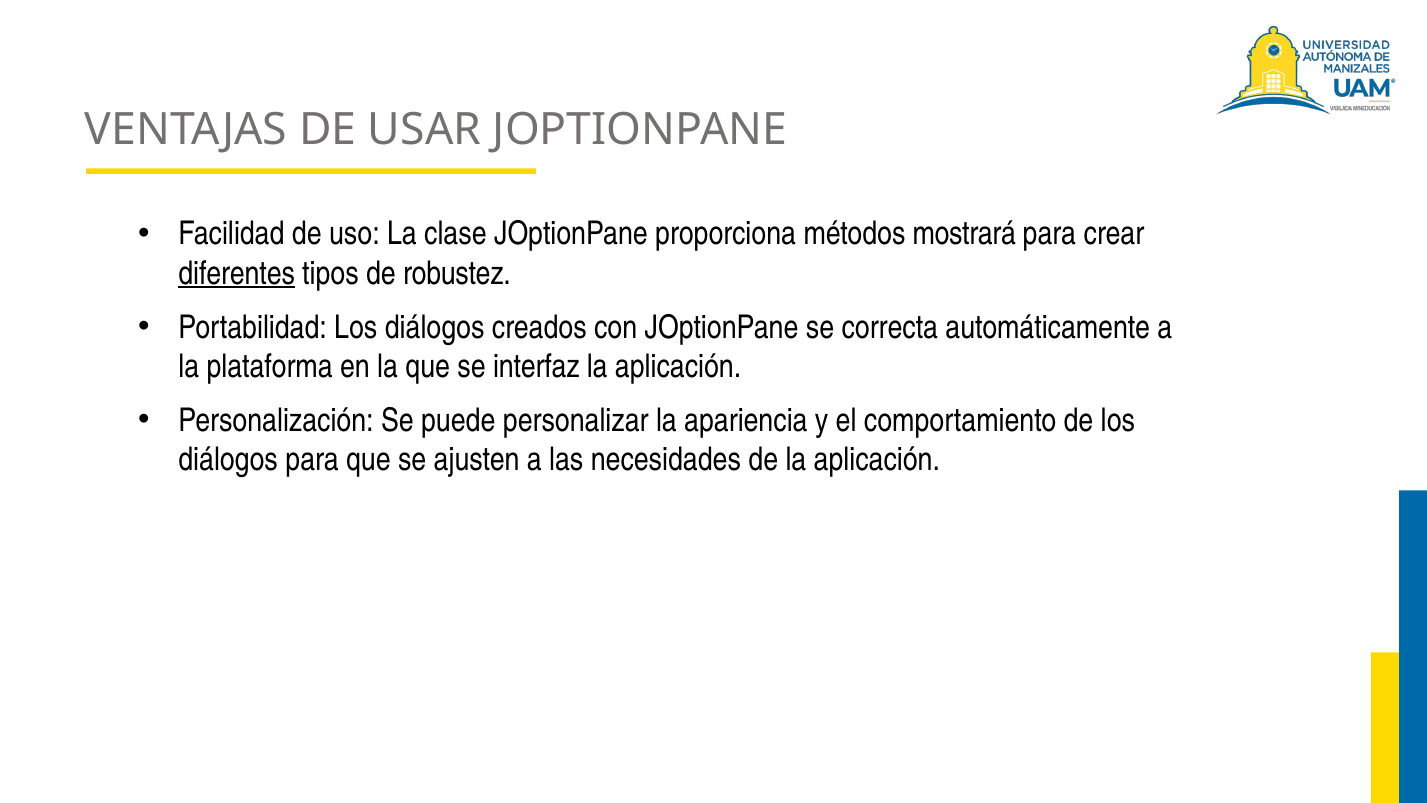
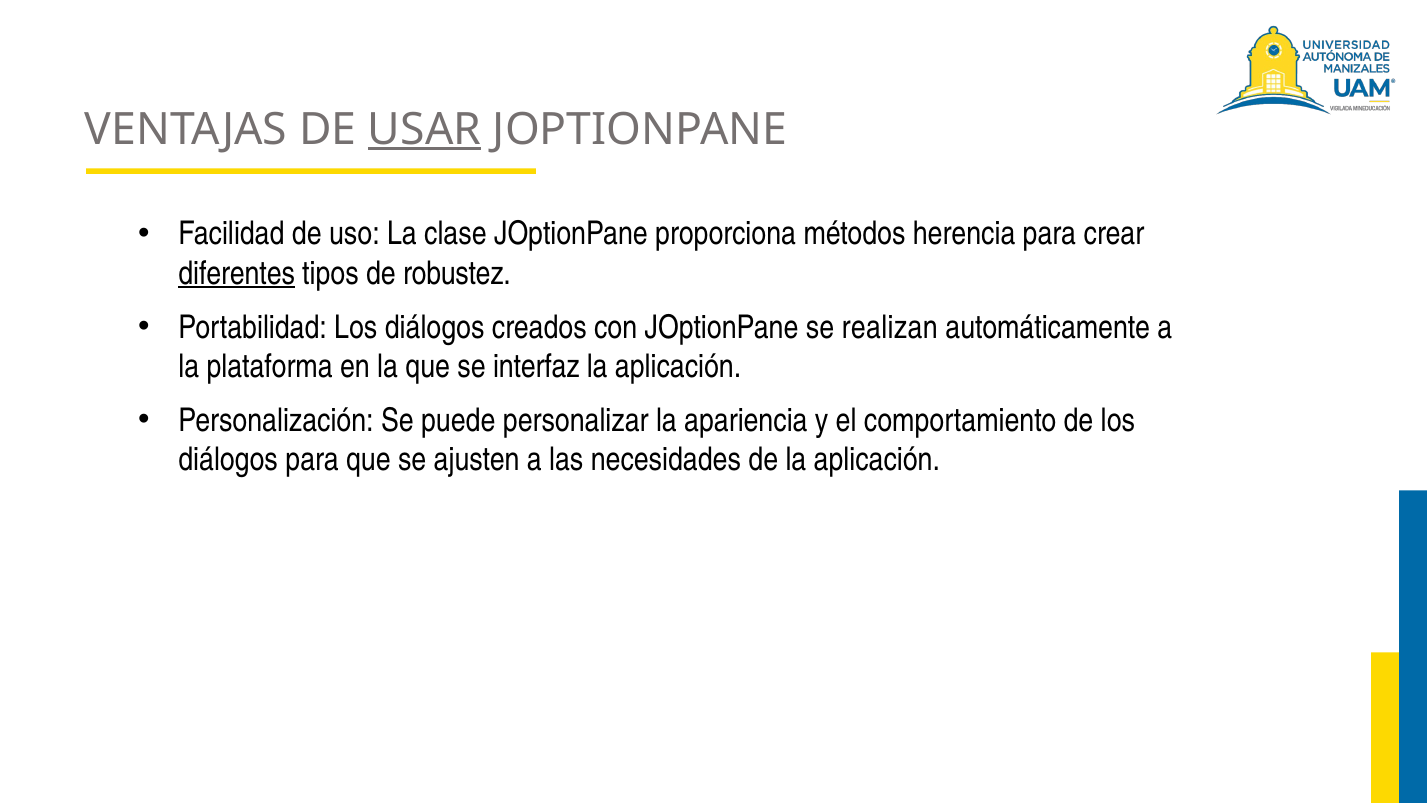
USAR underline: none -> present (425, 129)
mostrará: mostrará -> herencia (964, 234)
correcta: correcta -> realizan (890, 327)
